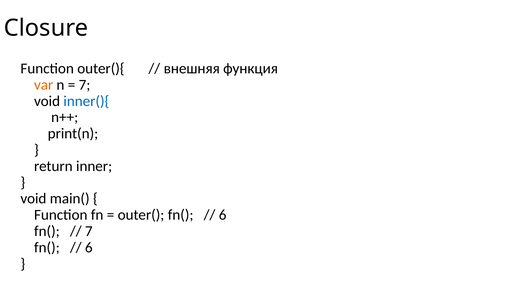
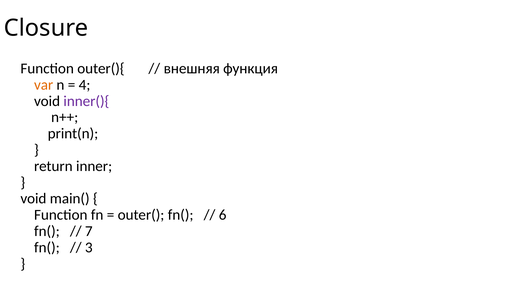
7: 7 -> 4 (85, 85)
inner(){ colour: blue -> purple (86, 101)
6: 6 -> 3 (89, 248)
